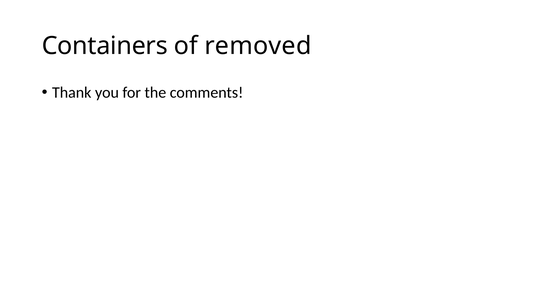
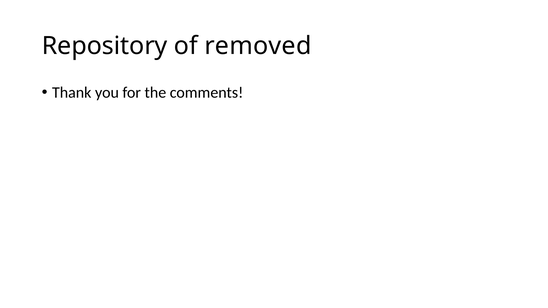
Containers: Containers -> Repository (105, 46)
